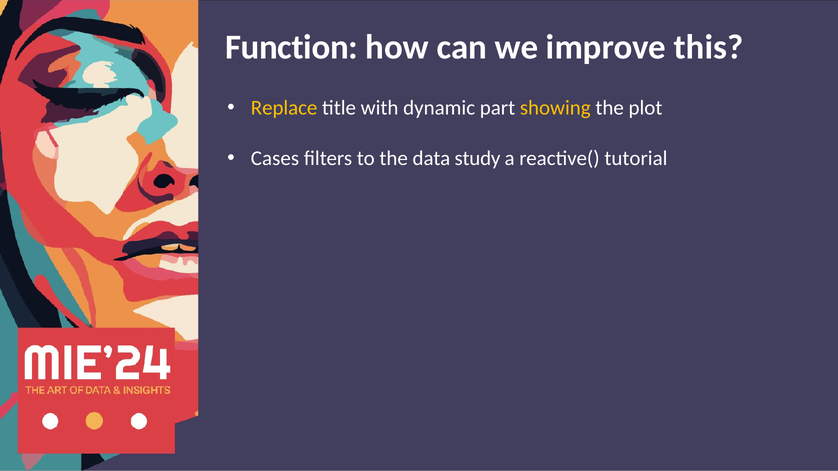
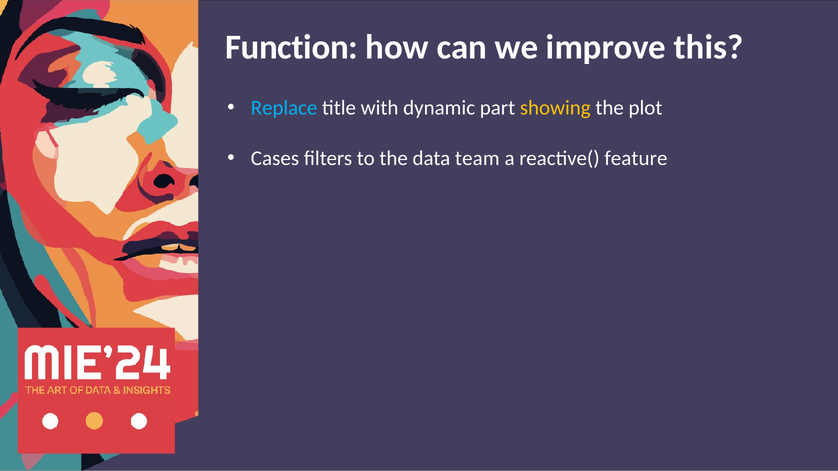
Replace colour: yellow -> light blue (284, 108)
study: study -> team (477, 158)
tutorial: tutorial -> feature (636, 158)
